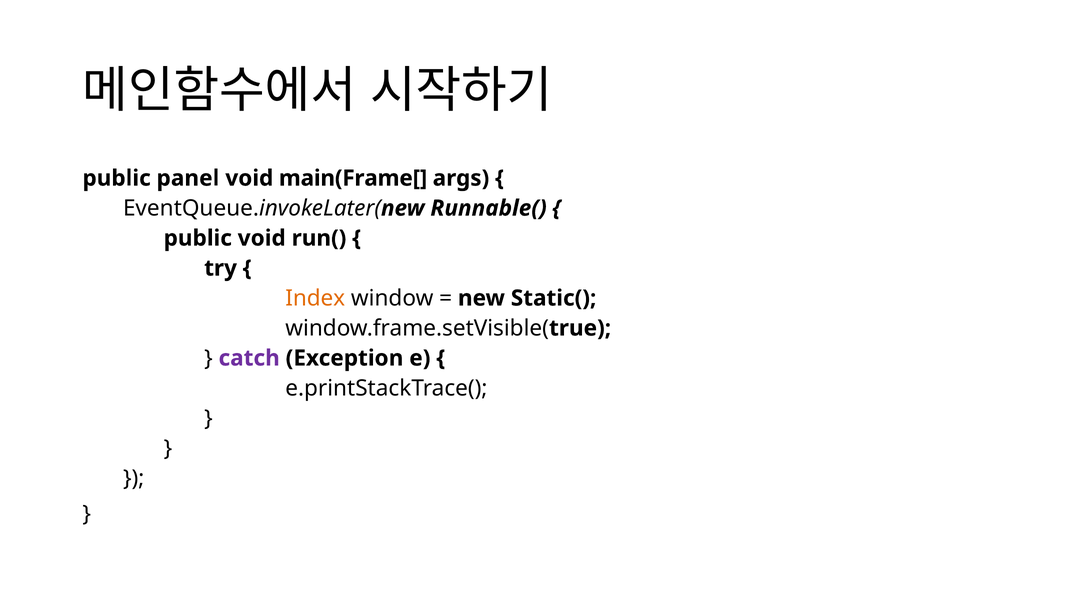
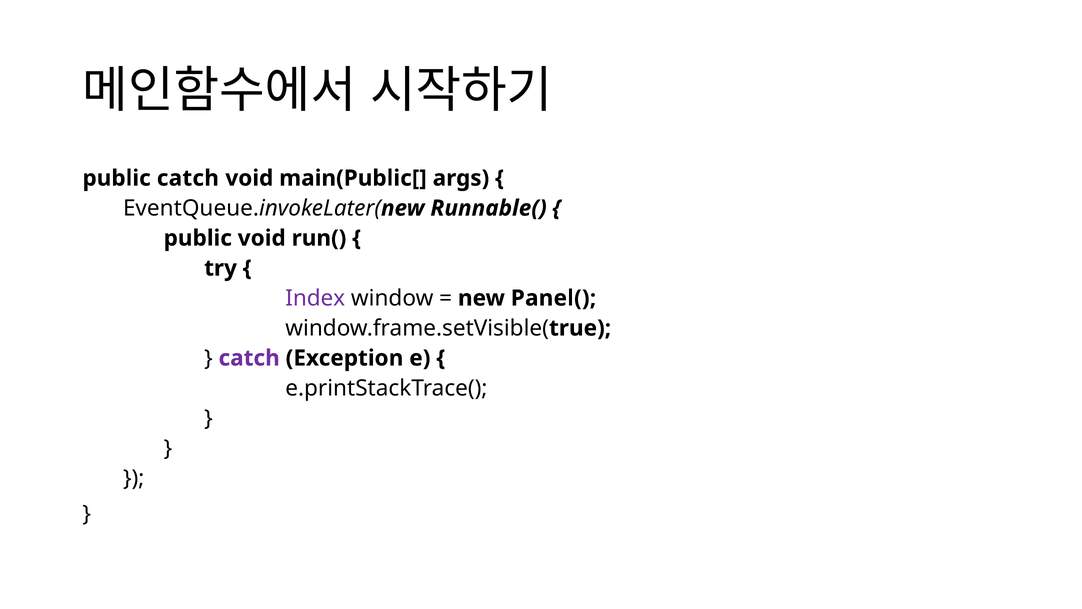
public panel: panel -> catch (188, 178)
main(Frame[: main(Frame[ -> main(Public[ (353, 178)
Index colour: orange -> purple (315, 298)
Static(: Static( -> Panel( (553, 298)
